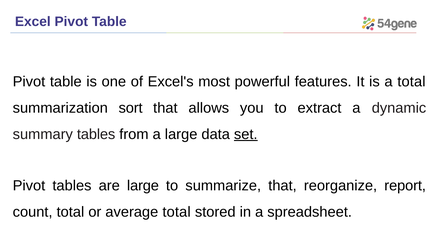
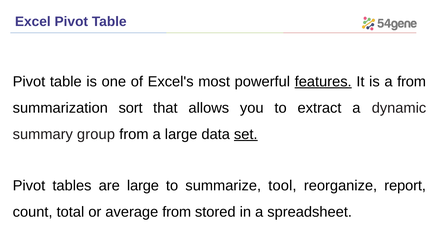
features underline: none -> present (323, 82)
a total: total -> from (412, 82)
summary tables: tables -> group (96, 134)
summarize that: that -> tool (282, 186)
average total: total -> from (177, 212)
